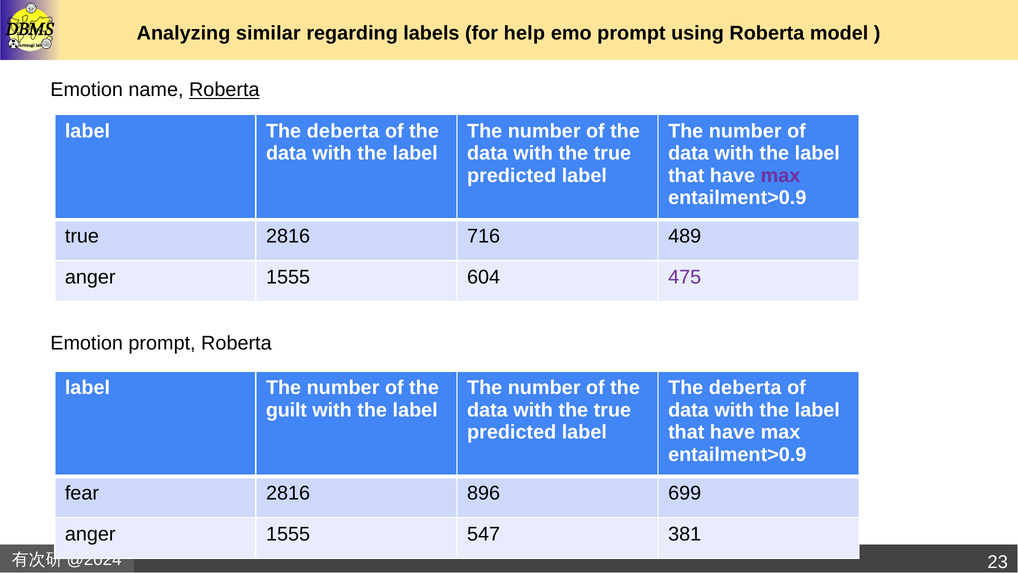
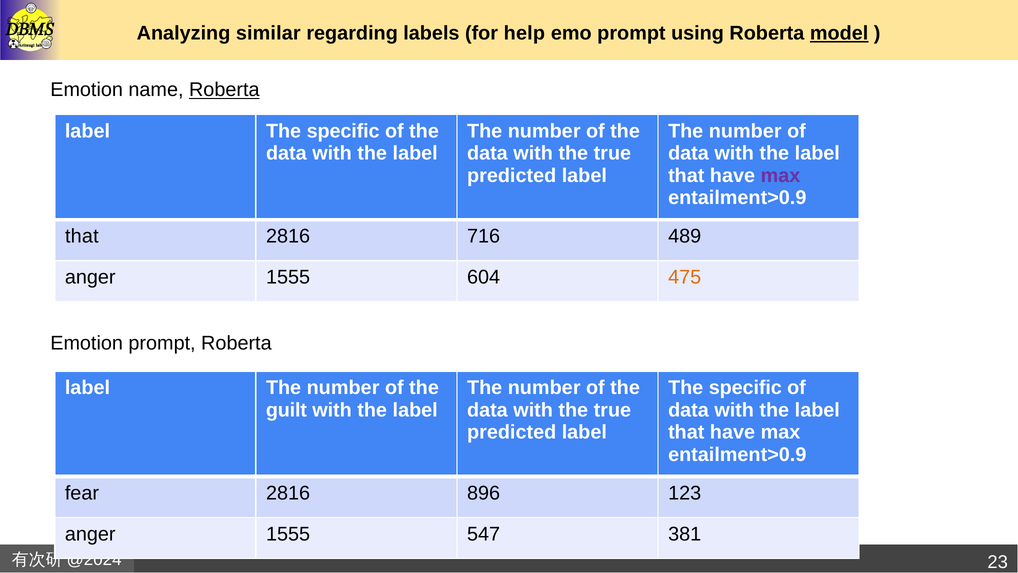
model underline: none -> present (839, 33)
deberta: deberta -> specific (343, 131)
true: true -> that (82, 236)
475 colour: purple -> orange (685, 277)
deberta: deberta -> specific (745, 388)
699: 699 -> 123 (685, 493)
